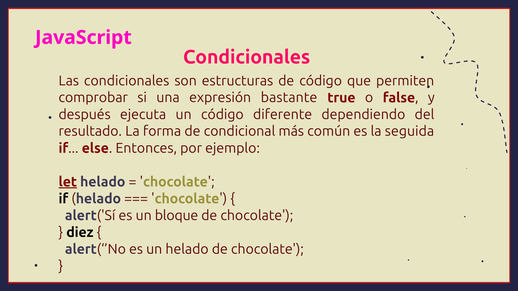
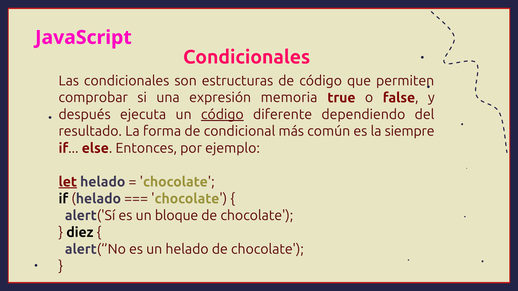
bastante: bastante -> memoria (289, 98)
código underline: none -> present (222, 115)
seguida: seguida -> siempre (410, 132)
